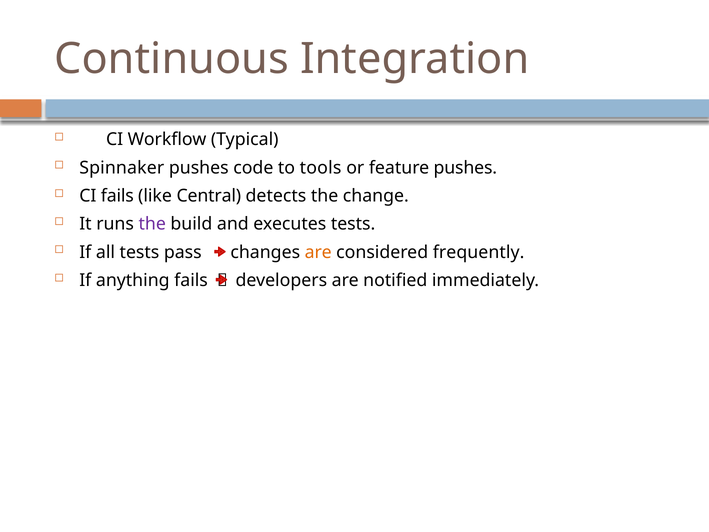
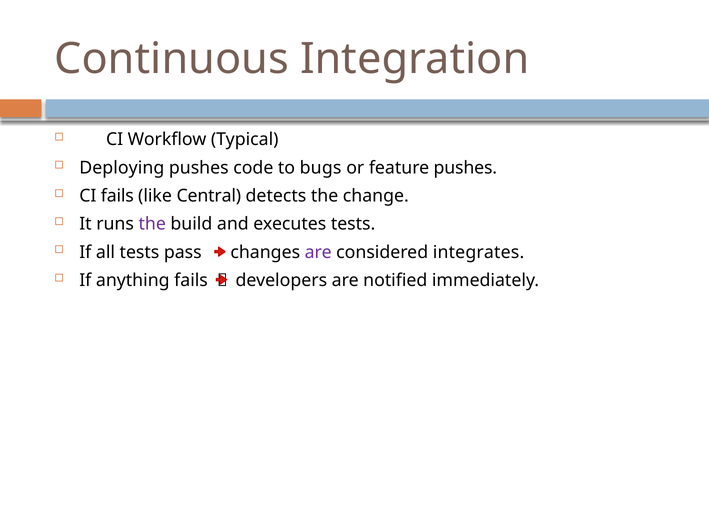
Spinnaker: Spinnaker -> Deploying (122, 168)
tools: tools -> bugs (321, 168)
are colour: orange -> purple (318, 252)
frequently: frequently -> integrates (479, 252)
